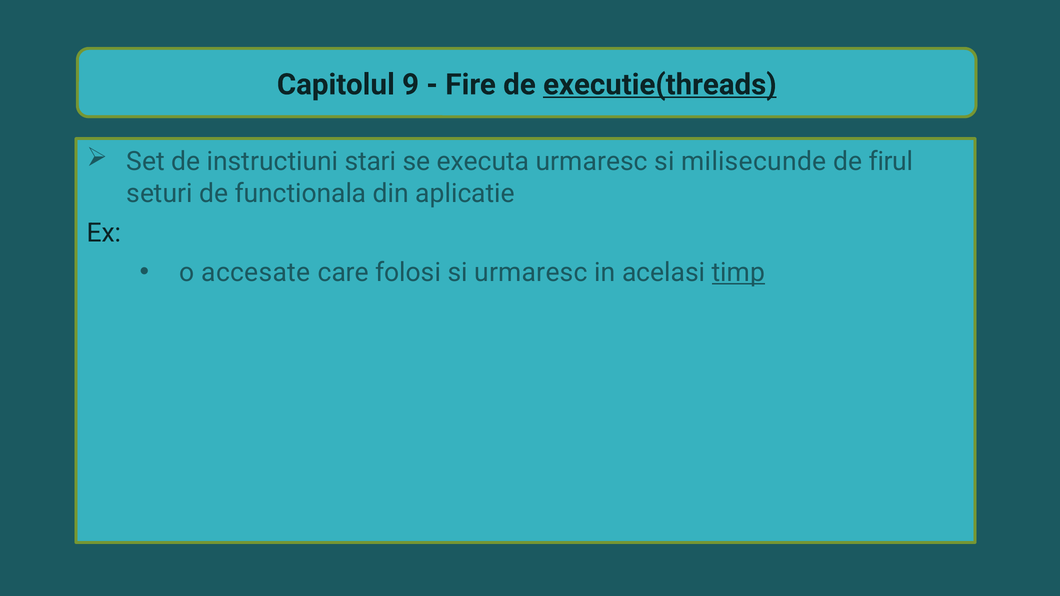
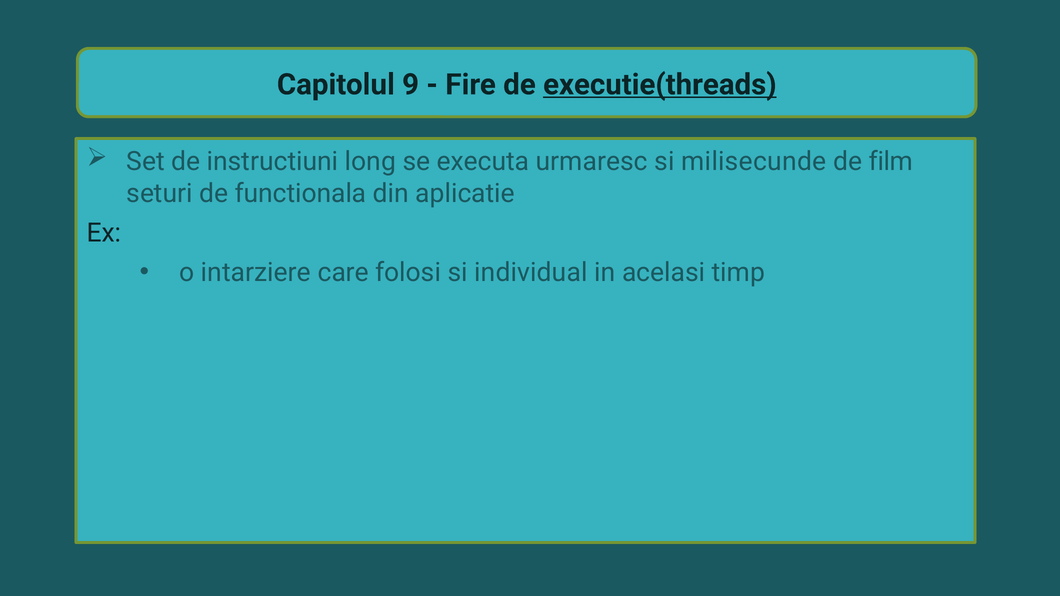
stari: stari -> long (370, 162)
firul: firul -> film (891, 162)
accesate: accesate -> intarziere (256, 273)
si urmaresc: urmaresc -> individual (531, 273)
timp underline: present -> none (738, 273)
